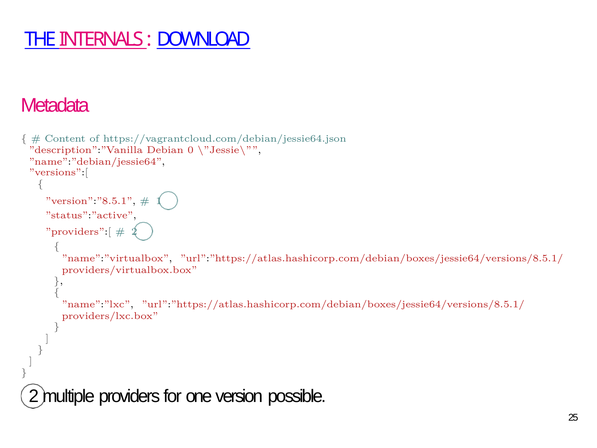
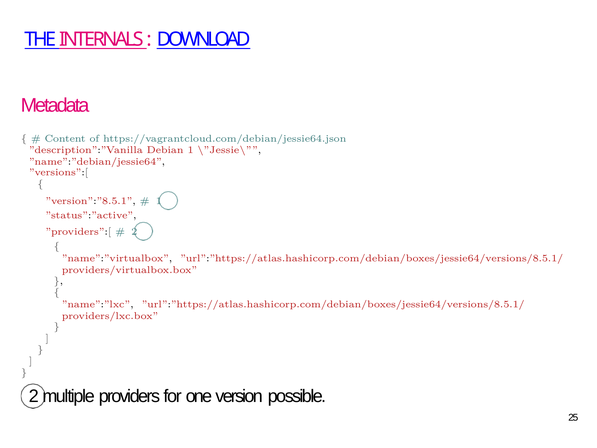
Debian 0: 0 -> 1 (191, 150)
